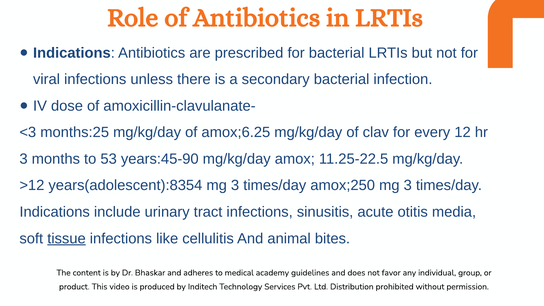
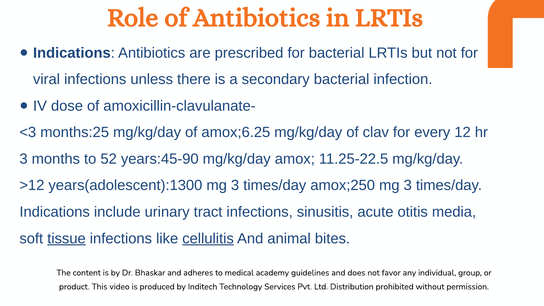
53: 53 -> 52 (109, 159)
years(adolescent):8354: years(adolescent):8354 -> years(adolescent):1300 (125, 185)
cellulitis underline: none -> present (208, 238)
